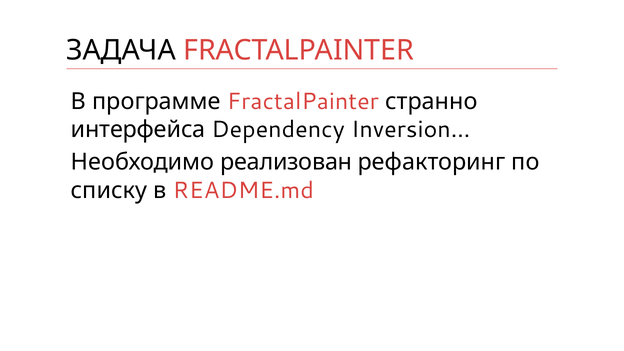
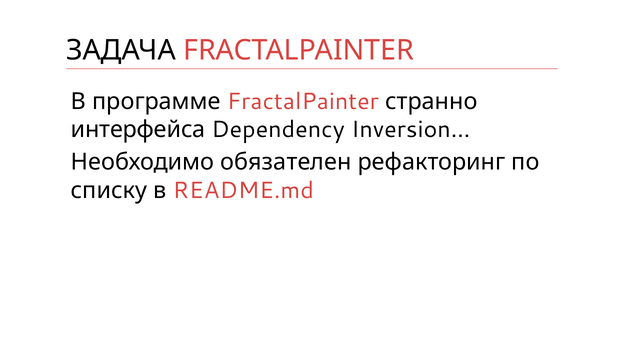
реализован: реализован -> обязателен (286, 162)
